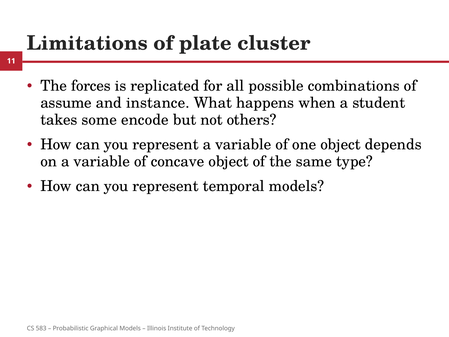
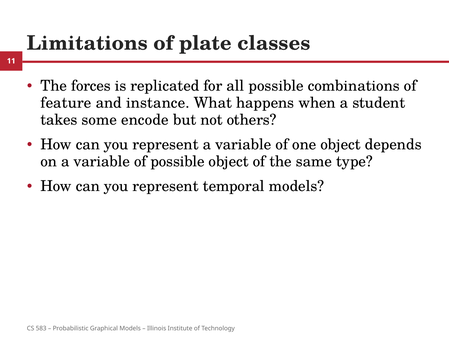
cluster: cluster -> classes (274, 43)
assume: assume -> feature (66, 103)
of concave: concave -> possible (178, 161)
